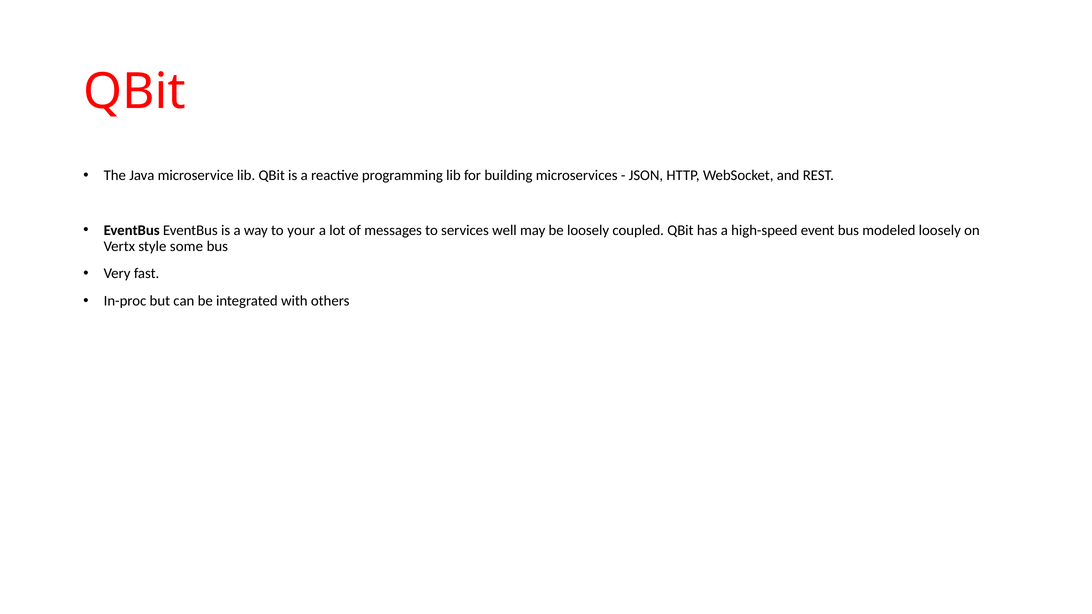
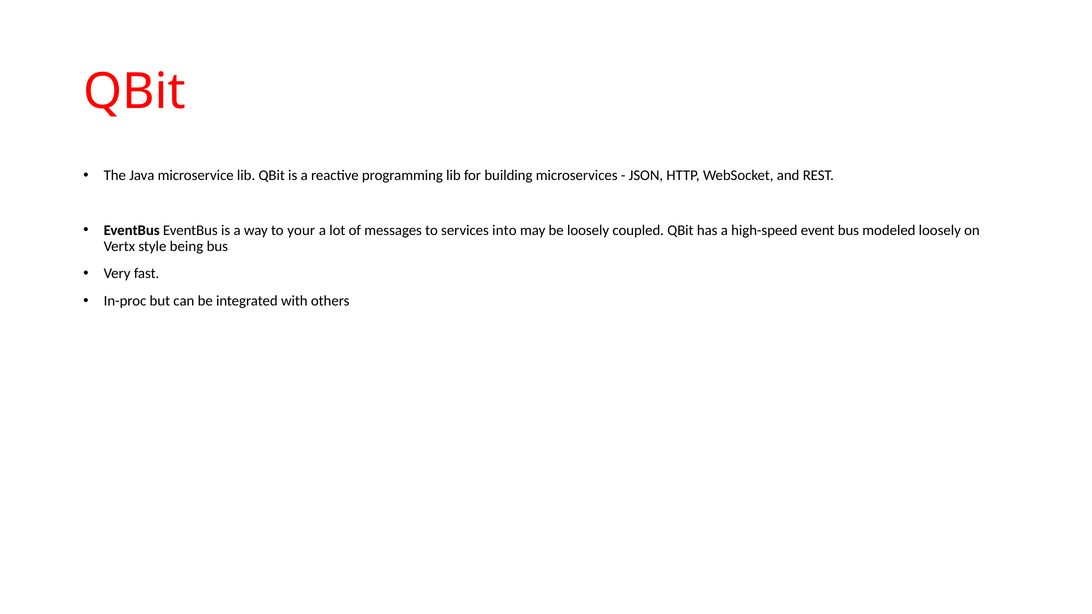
well: well -> into (504, 230)
some: some -> being (186, 246)
